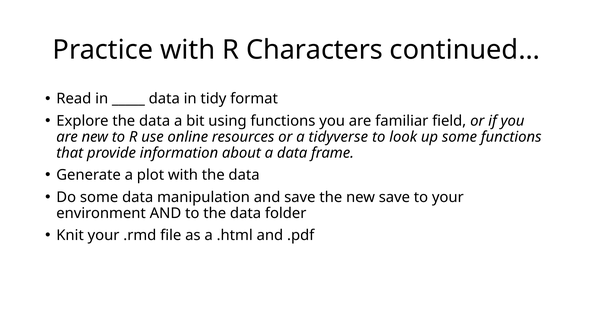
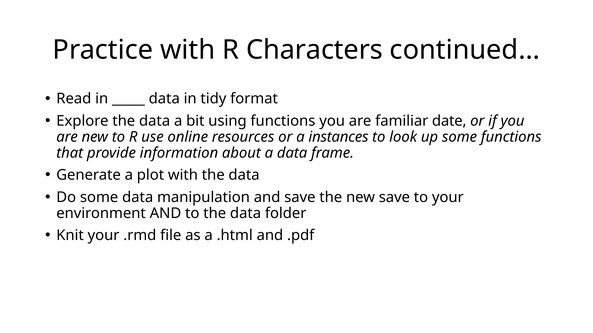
field: field -> date (449, 121)
tidyverse: tidyverse -> instances (338, 137)
